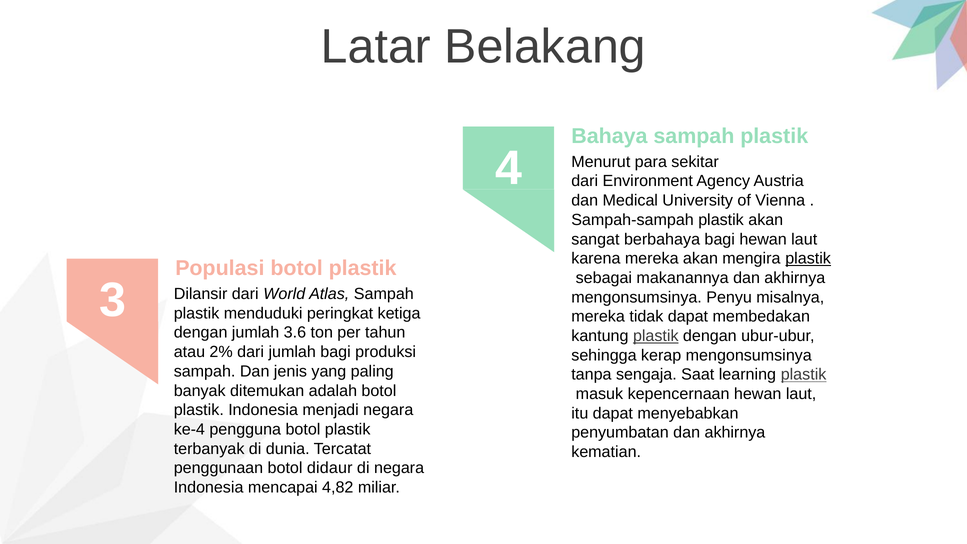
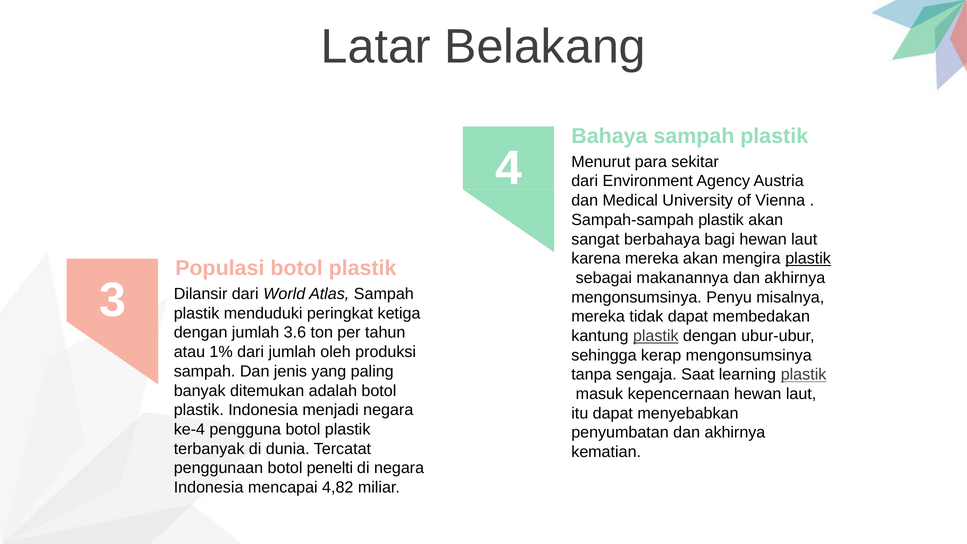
2%: 2% -> 1% (221, 352)
jumlah bagi: bagi -> oleh (336, 352)
didaur: didaur -> penelti (330, 468)
